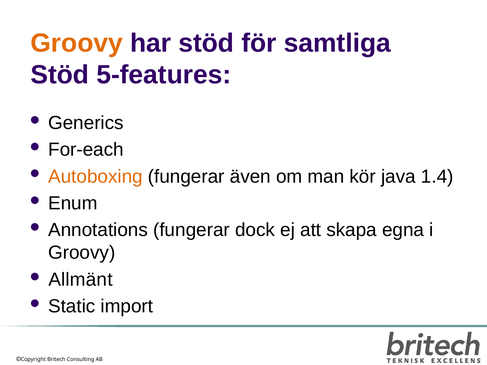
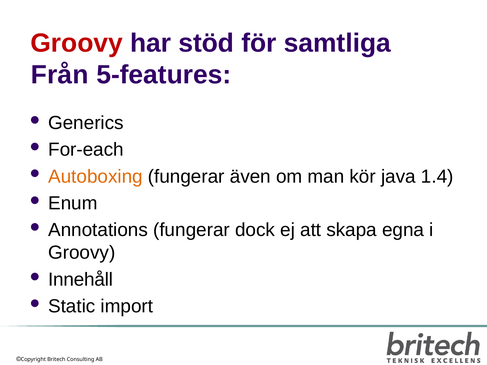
Groovy colour: orange -> red (77, 43)
Stöd: Stöd -> Från (60, 75)
Allmänt: Allmänt -> Innehåll (81, 280)
